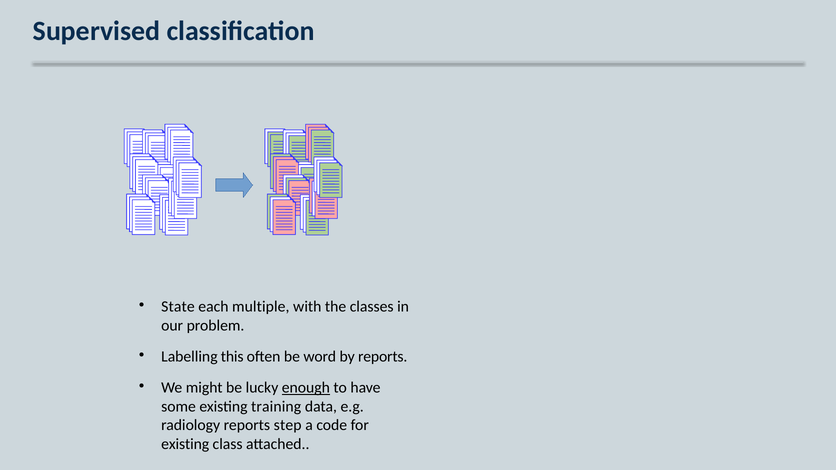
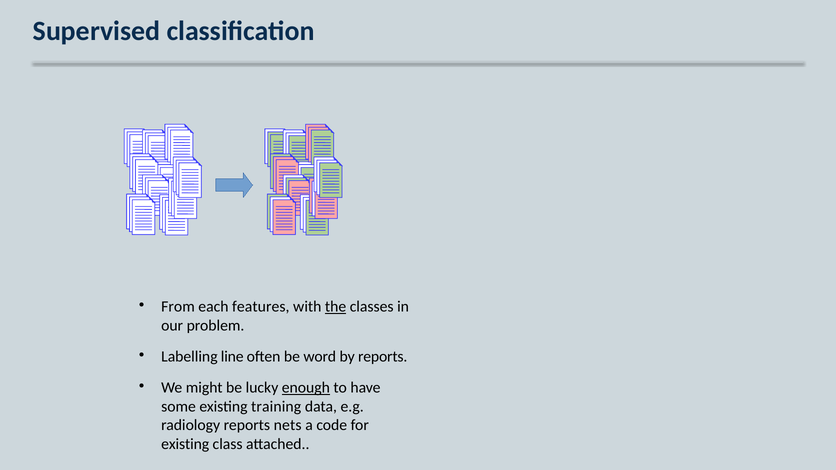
State: State -> From (178, 307)
multiple: multiple -> features (261, 307)
the underline: none -> present (336, 307)
this: this -> line (232, 357)
step: step -> nets (288, 426)
